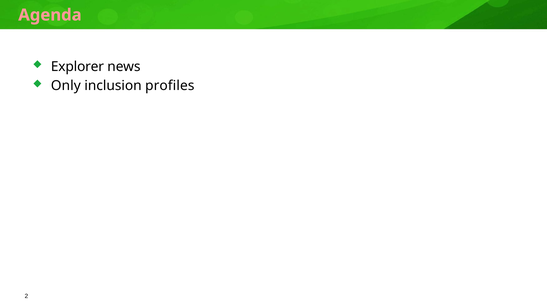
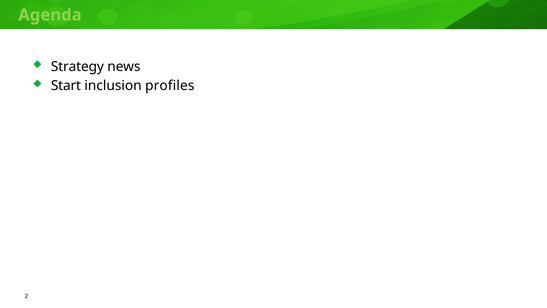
Agenda colour: pink -> light green (50, 15)
Explorer: Explorer -> Strategy (77, 67)
Only: Only -> Start (66, 86)
